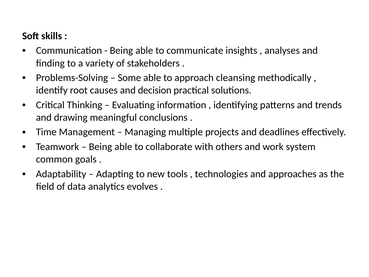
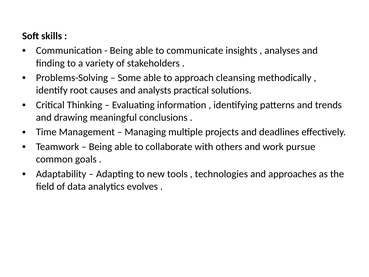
decision: decision -> analysts (155, 90)
system: system -> pursue (301, 147)
